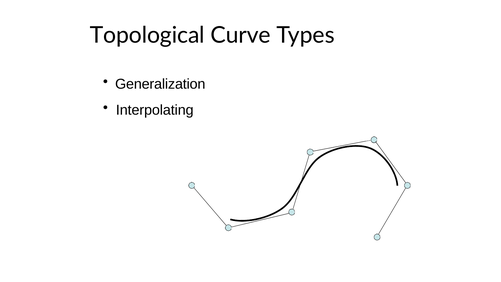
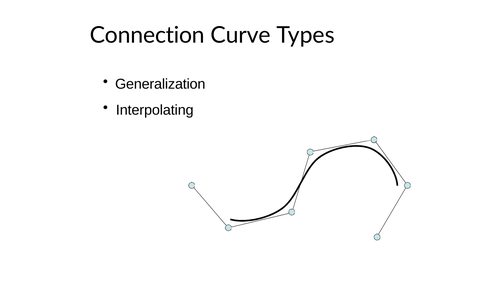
Topological: Topological -> Connection (147, 35)
